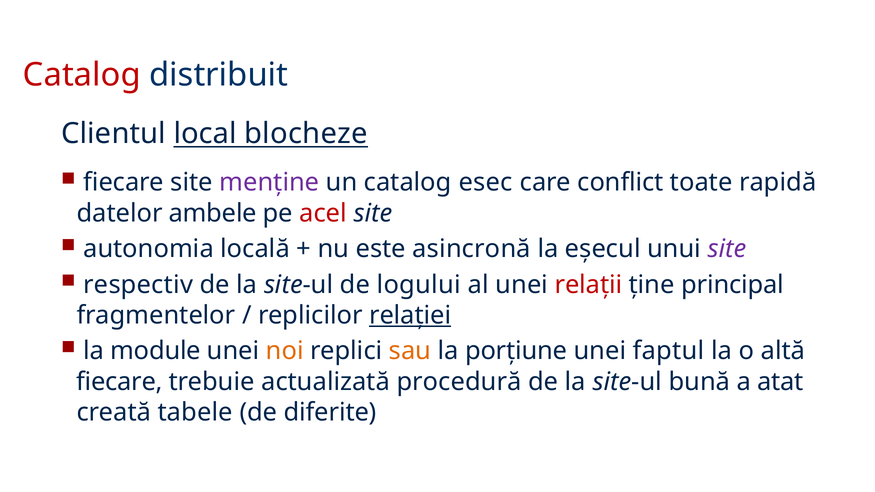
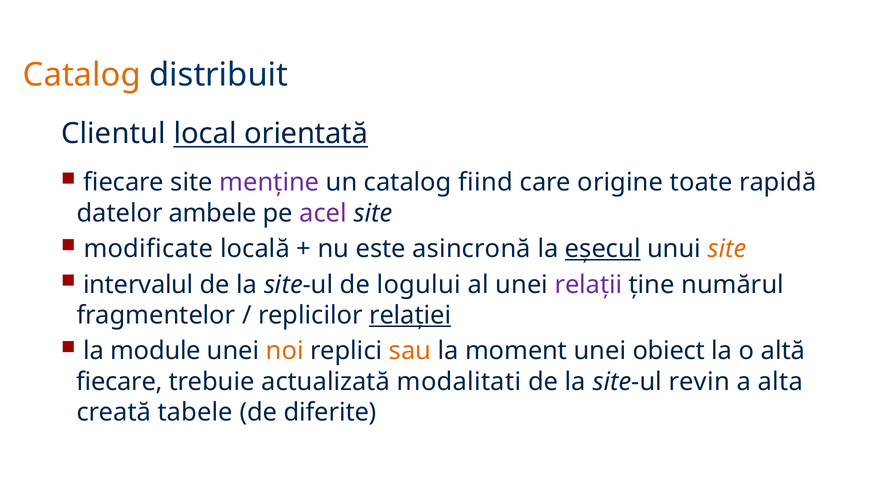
Catalog colour: red -> orange (82, 75)
blocheze: blocheze -> orientată (306, 133)
esec: esec -> fiind (486, 183)
conflict: conflict -> origine (620, 183)
acel colour: red -> purple (323, 213)
autonomia: autonomia -> modificate (148, 249)
eșecul underline: none -> present (603, 249)
site colour: purple -> orange (727, 249)
respectiv: respectiv -> intervalul (138, 285)
relații colour: red -> purple (588, 285)
principal: principal -> numărul (733, 285)
porțiune: porțiune -> moment (516, 351)
faptul: faptul -> obiect (669, 351)
procedură: procedură -> modalitati (459, 382)
bună: bună -> revin (699, 382)
atat: atat -> alta (780, 382)
